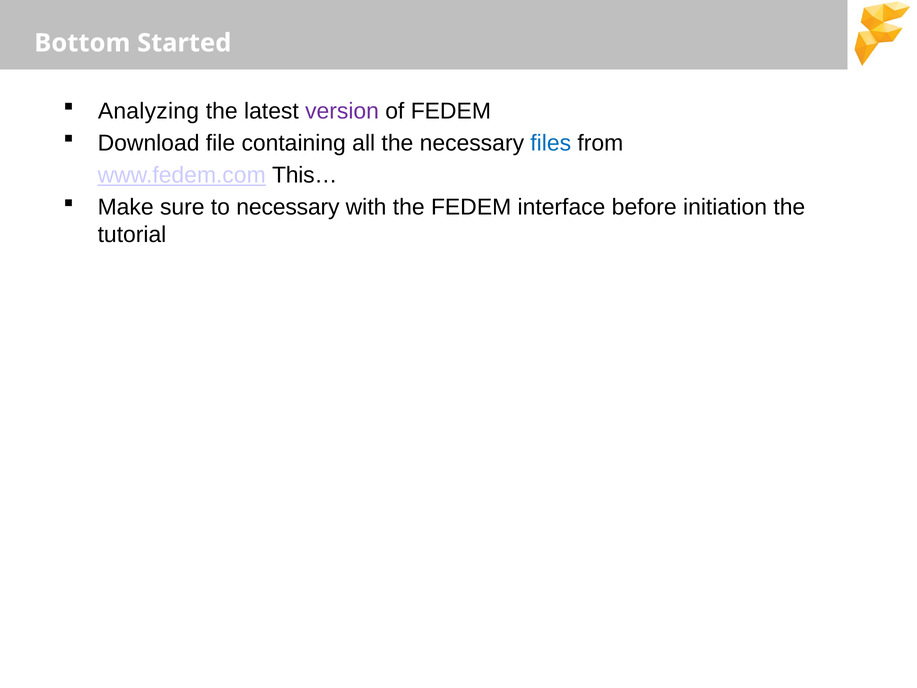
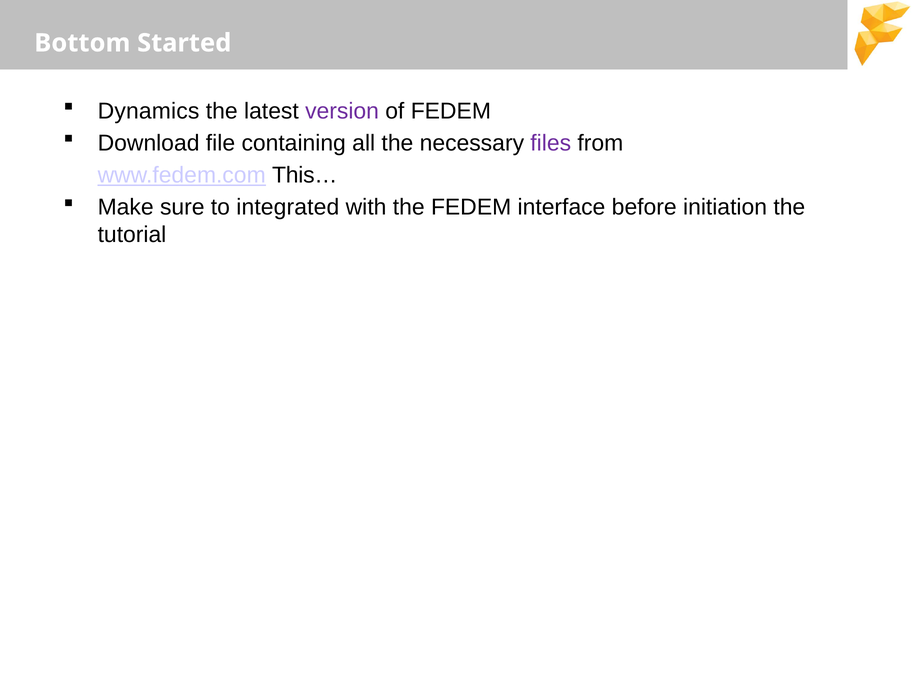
Analyzing: Analyzing -> Dynamics (149, 111)
files colour: blue -> purple (551, 143)
to necessary: necessary -> integrated (288, 207)
